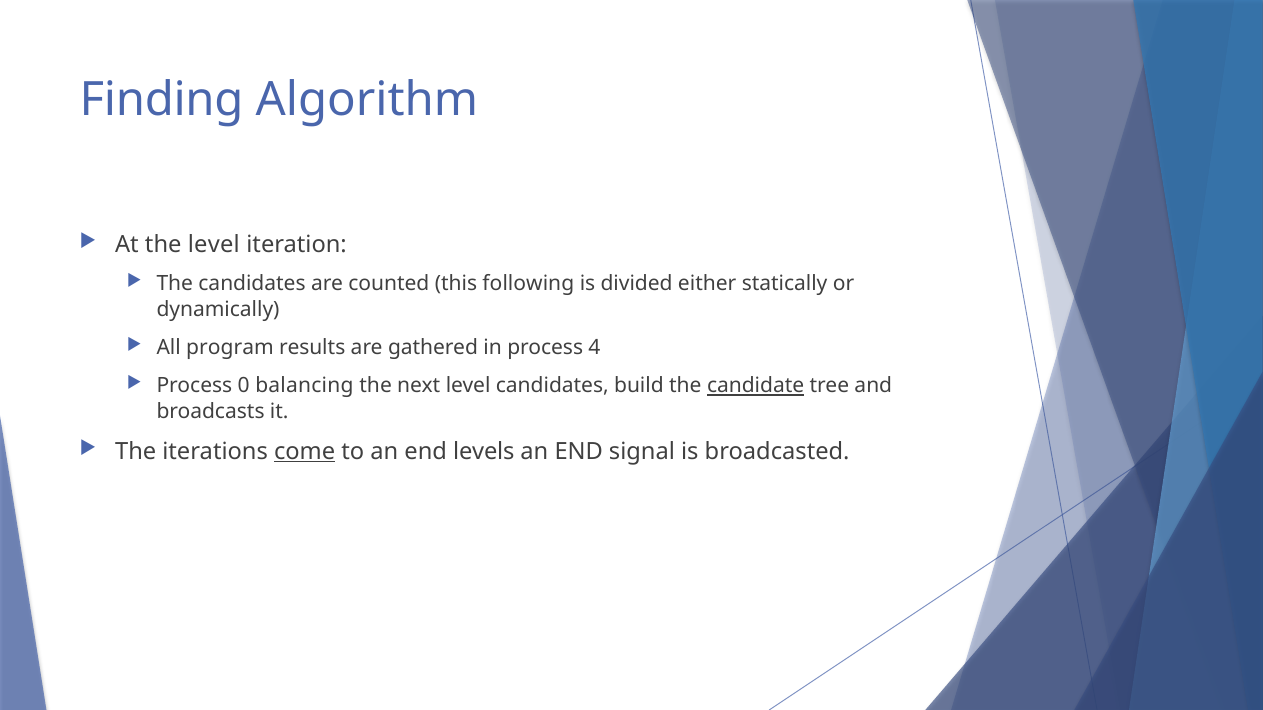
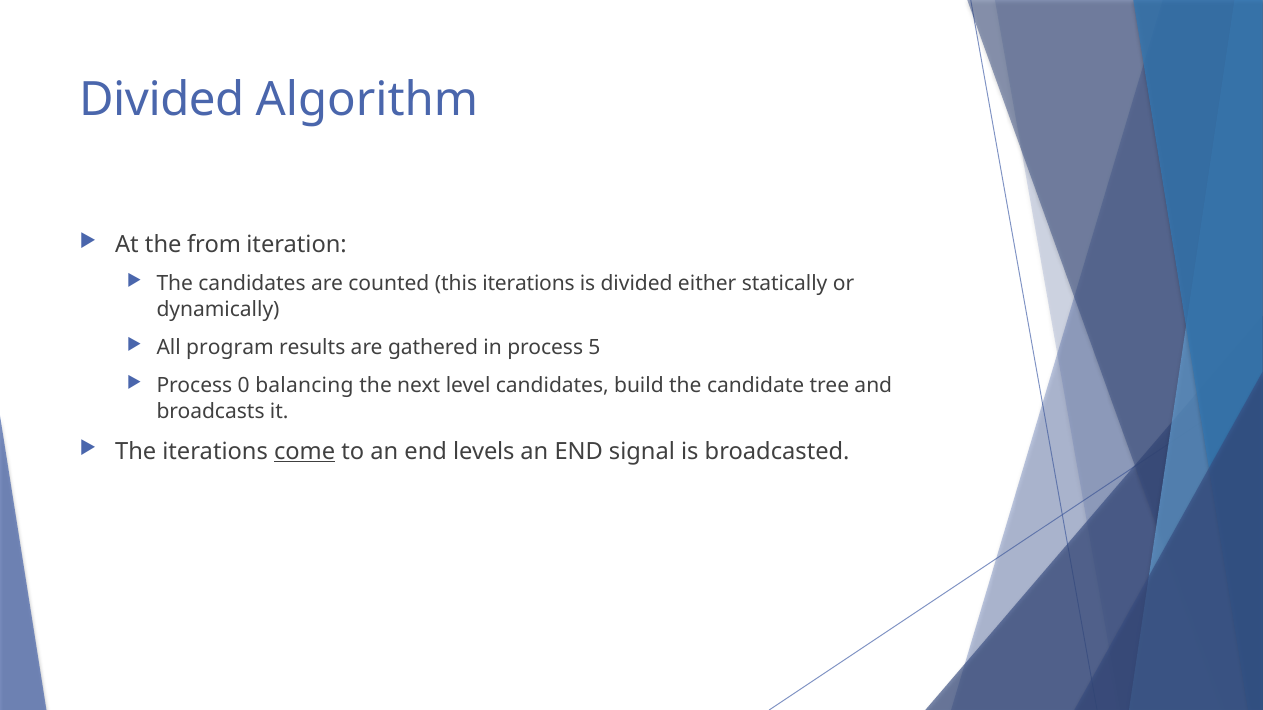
Finding: Finding -> Divided (162, 100)
the level: level -> from (214, 244)
this following: following -> iterations (528, 284)
4: 4 -> 5 (594, 348)
candidate underline: present -> none (756, 386)
